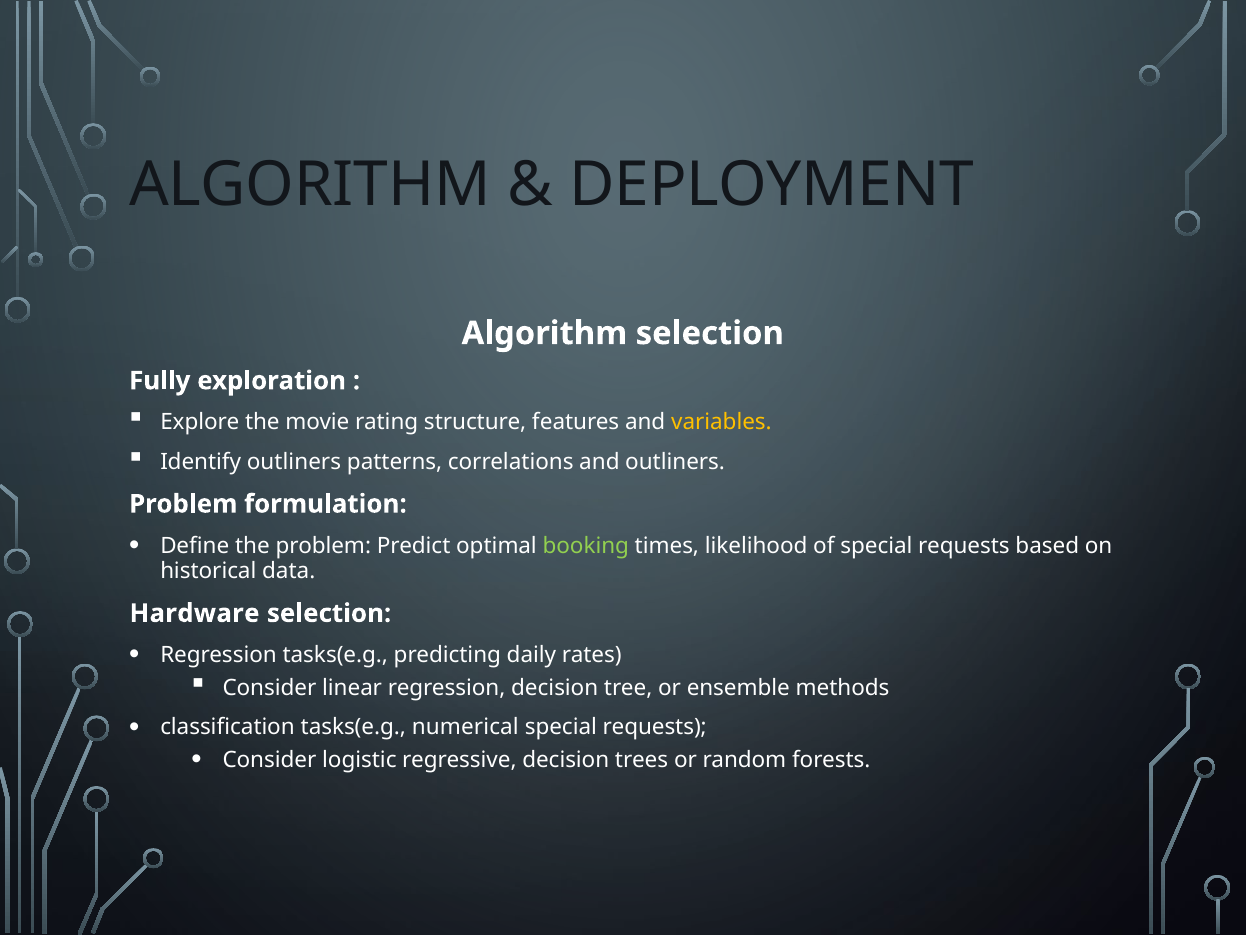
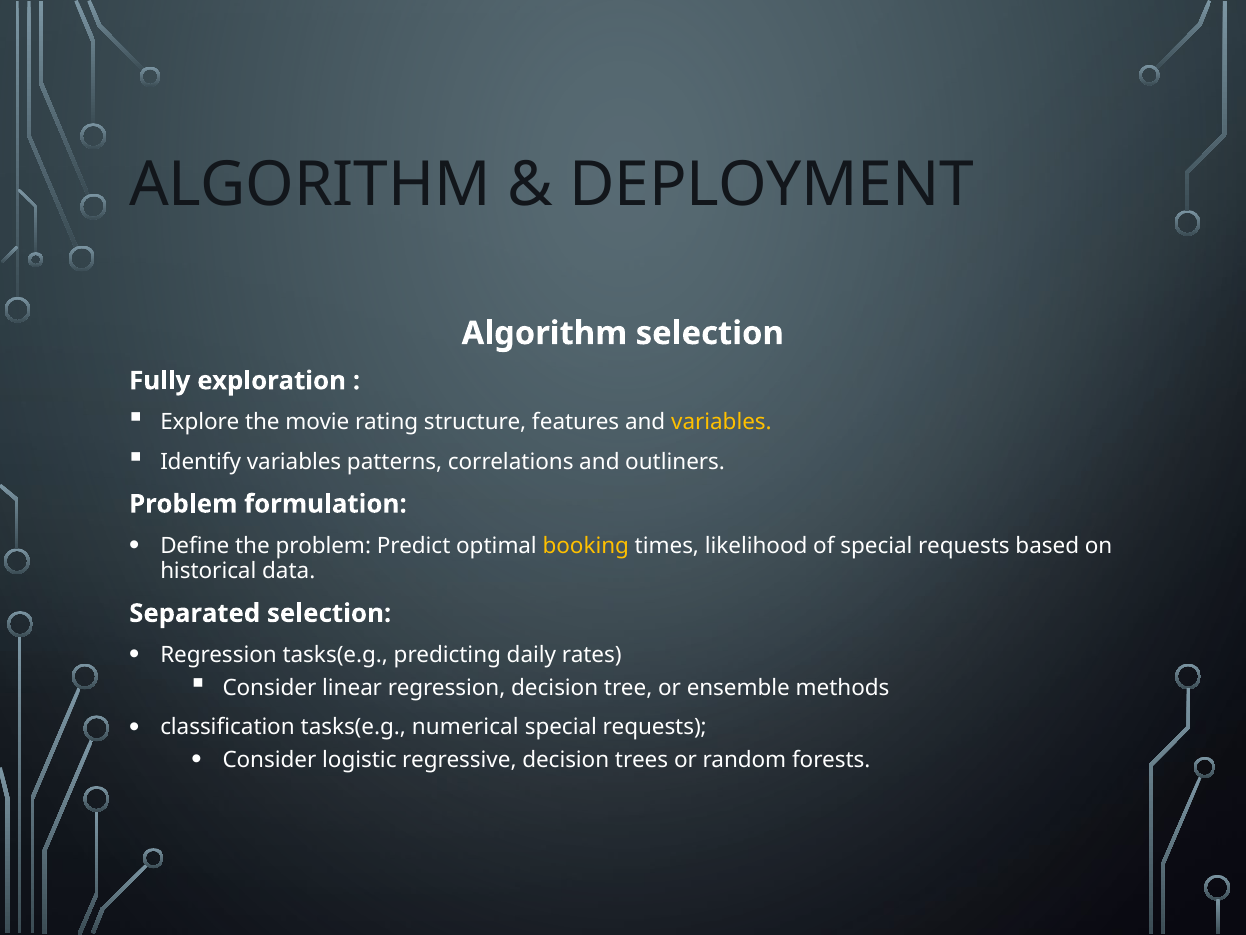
Identify outliners: outliners -> variables (294, 462)
booking colour: light green -> yellow (586, 545)
Hardware: Hardware -> Separated (195, 613)
